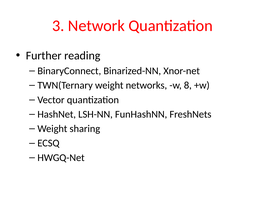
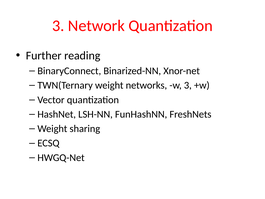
w 8: 8 -> 3 (188, 85)
